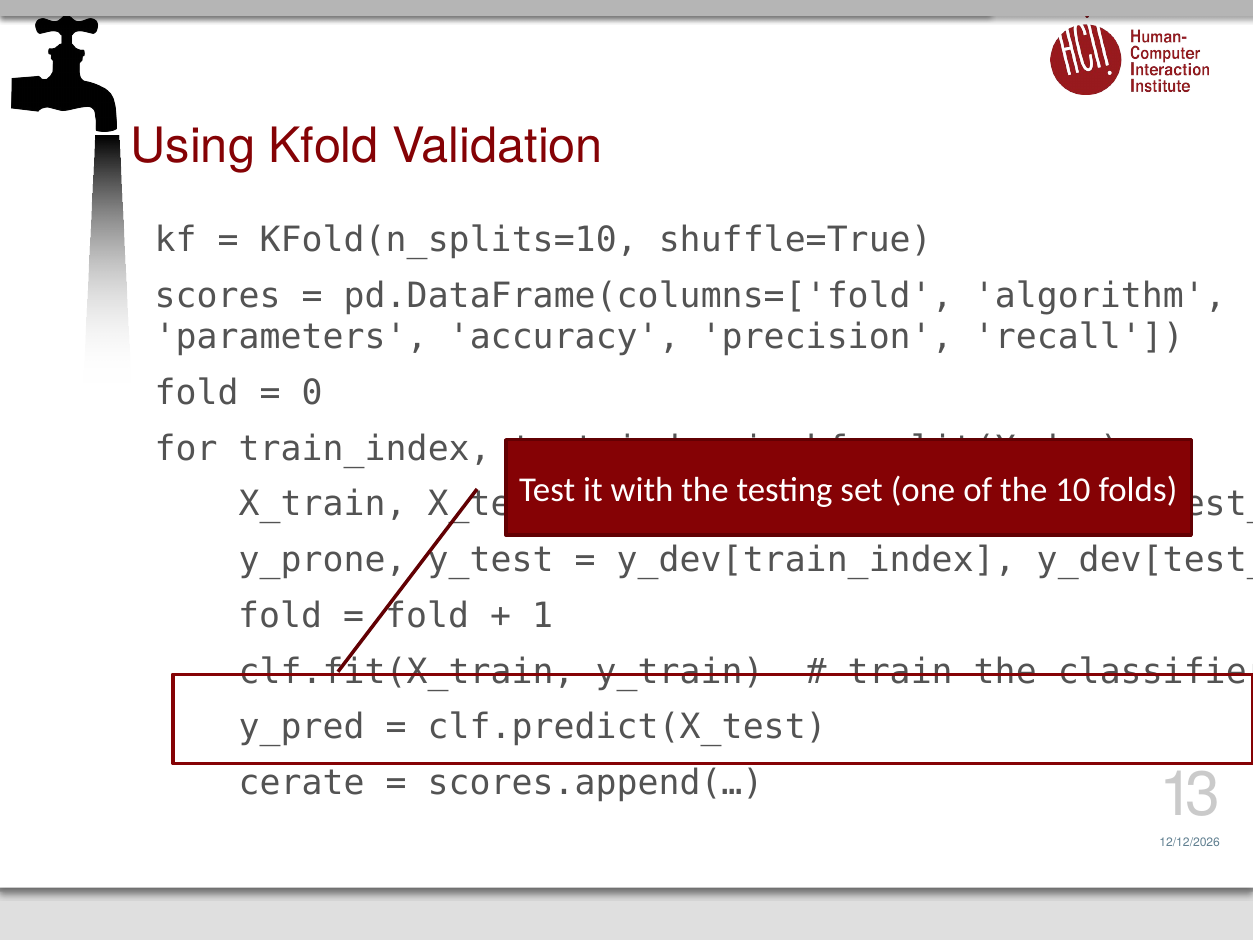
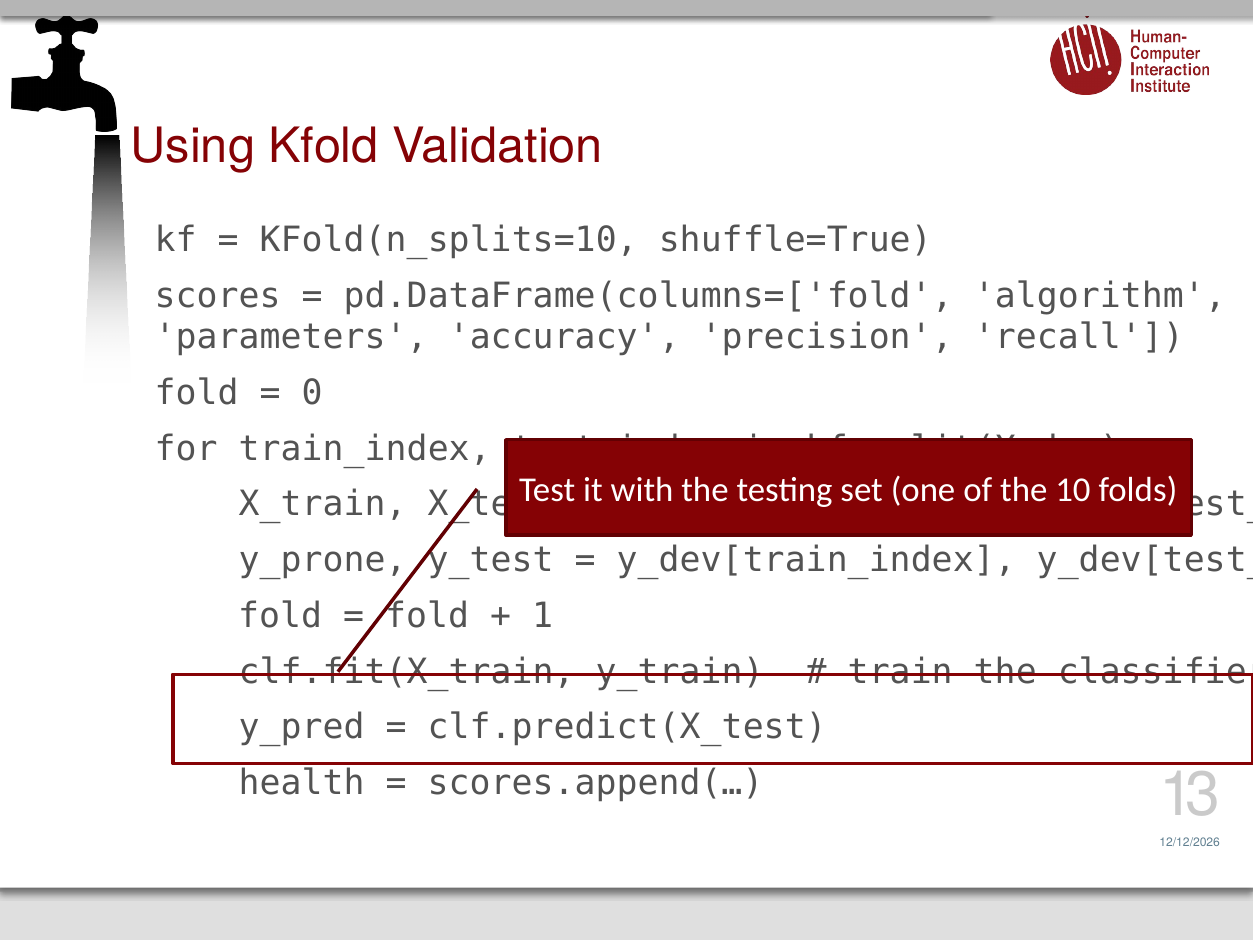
cerate: cerate -> health (302, 783)
